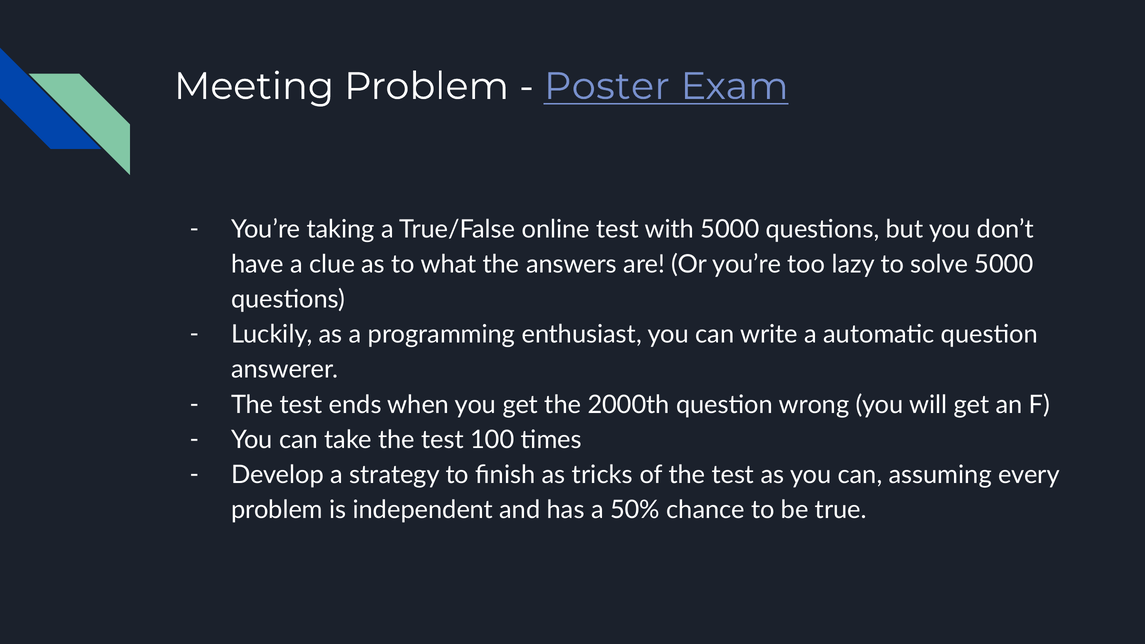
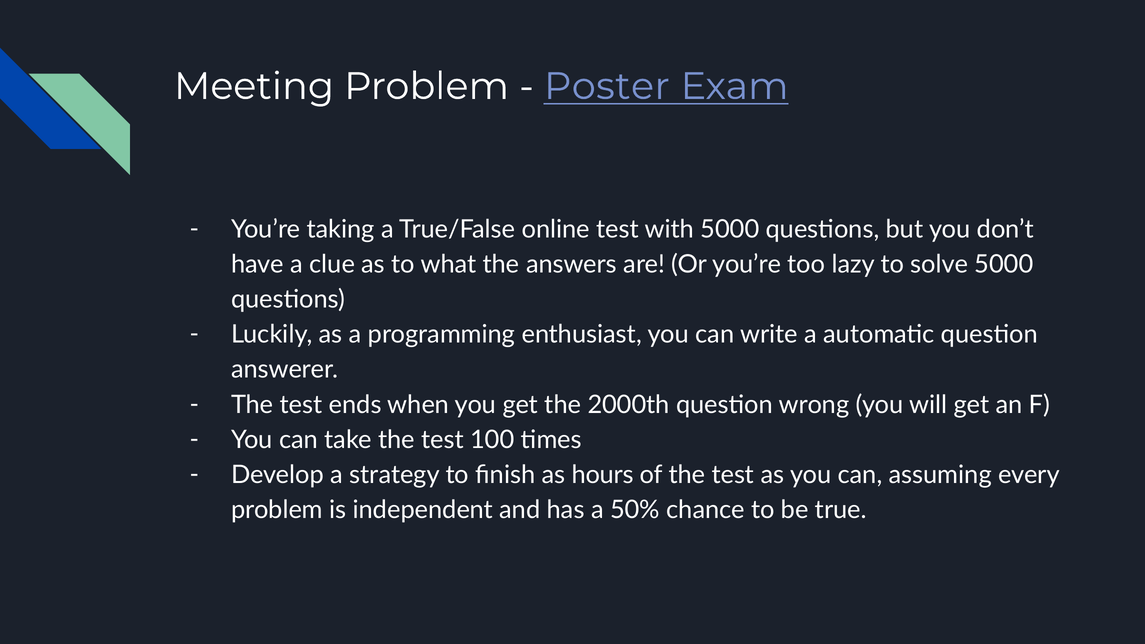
tricks: tricks -> hours (603, 475)
